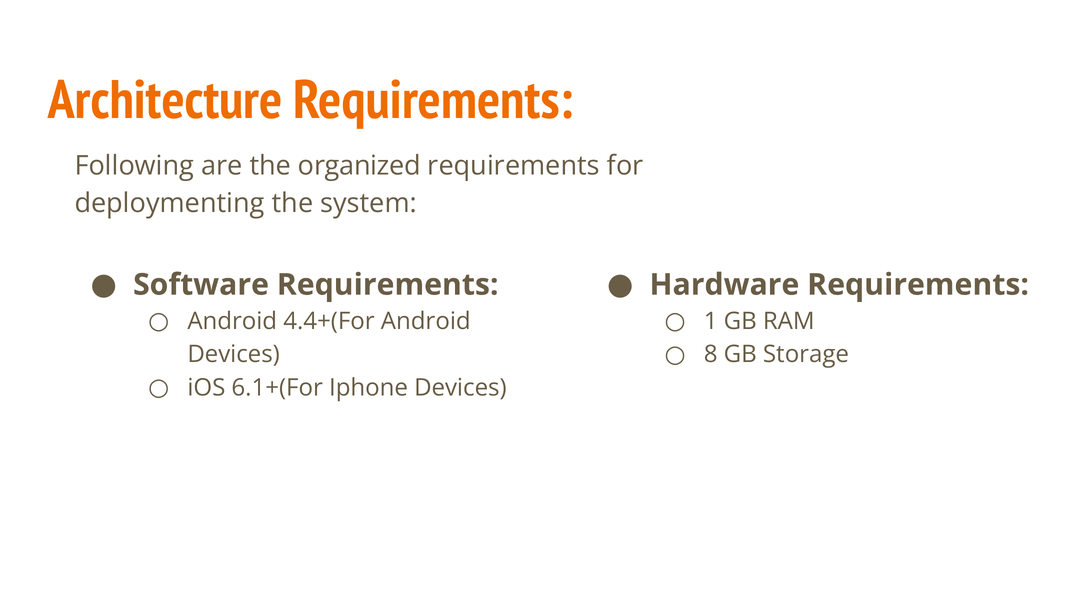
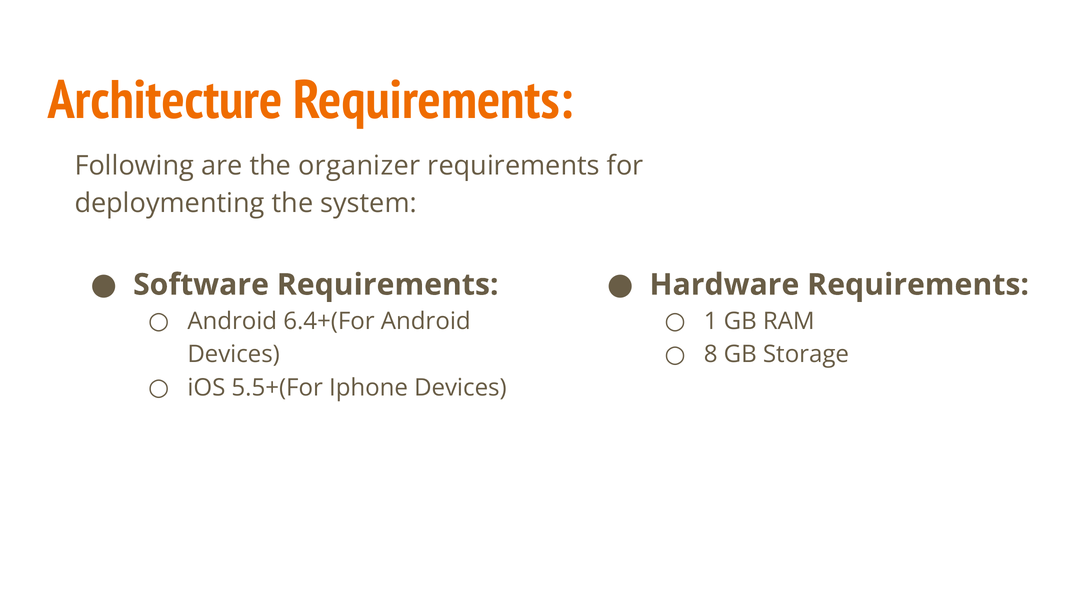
organized: organized -> organizer (359, 166)
4.4+(For: 4.4+(For -> 6.4+(For (329, 321)
6.1+(For: 6.1+(For -> 5.5+(For (277, 388)
